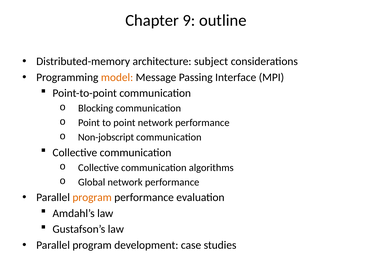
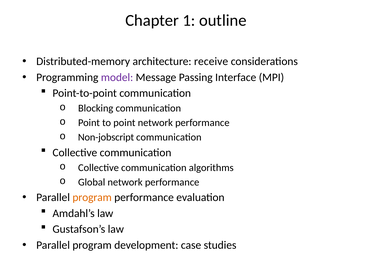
9: 9 -> 1 (189, 20)
subject: subject -> receive (211, 61)
model colour: orange -> purple (117, 77)
